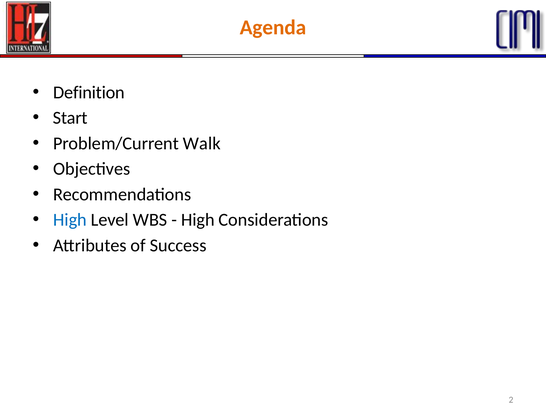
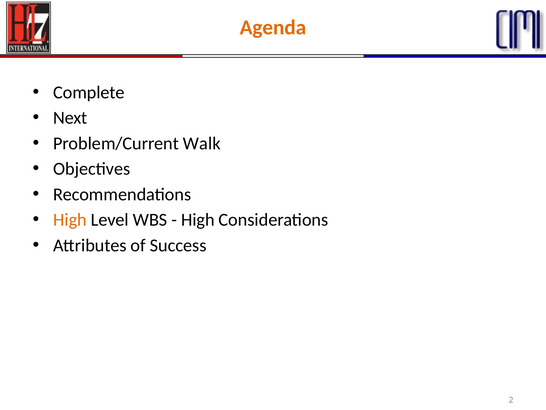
Definition: Definition -> Complete (89, 92)
Start: Start -> Next (70, 118)
High colour: blue -> orange (70, 220)
